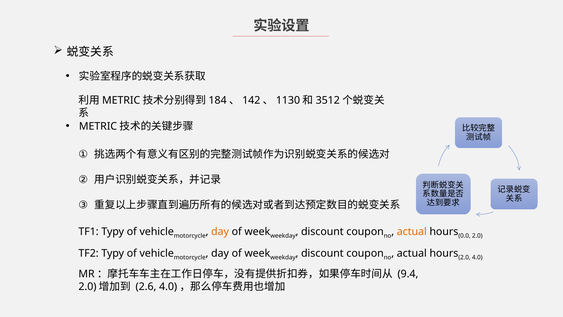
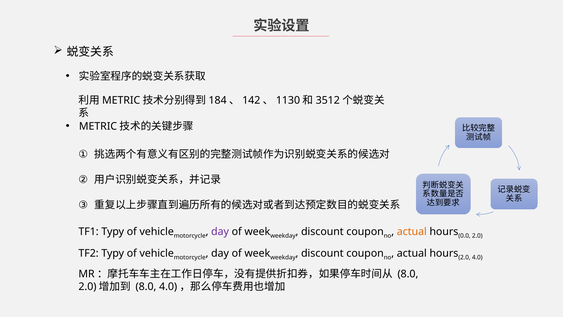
day colour: orange -> purple (220, 232)
9.4: 9.4 -> 8.0 (408, 274)
2.6: 2.6 -> 8.0 (146, 286)
